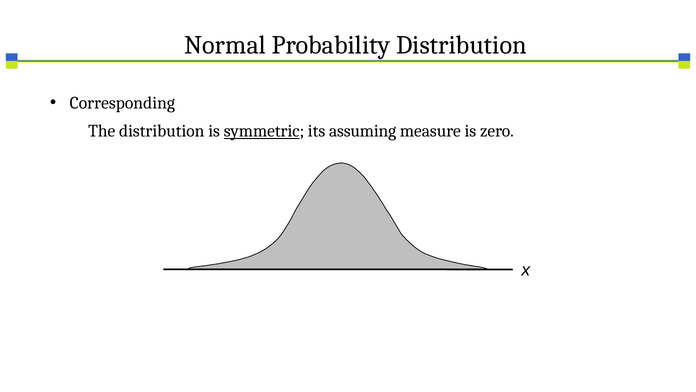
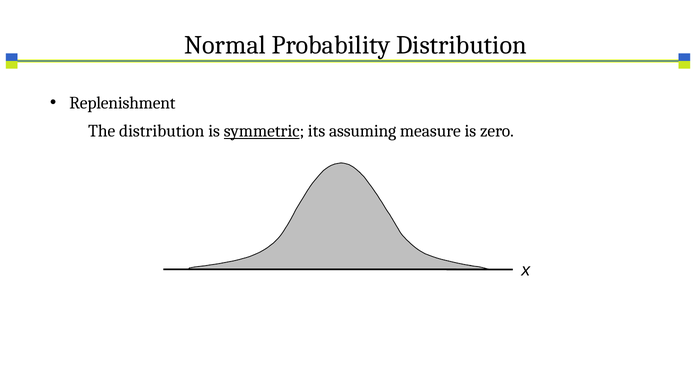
Corresponding: Corresponding -> Replenishment (122, 103)
